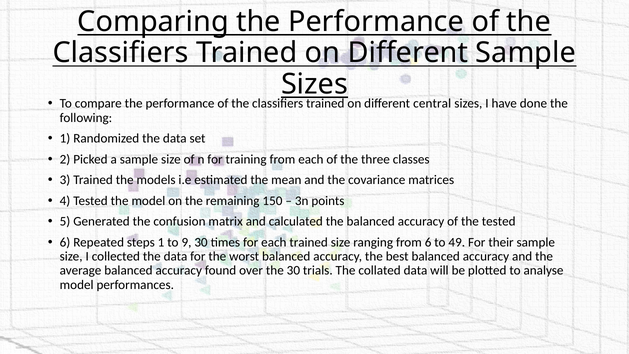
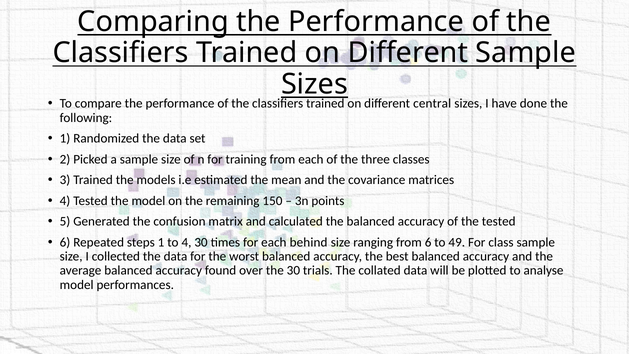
to 9: 9 -> 4 (186, 242)
each trained: trained -> behind (309, 242)
their: their -> class (501, 242)
